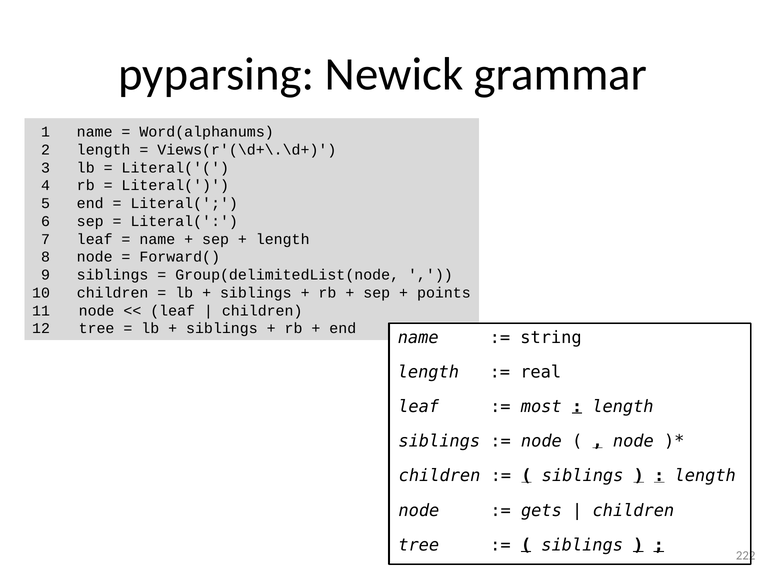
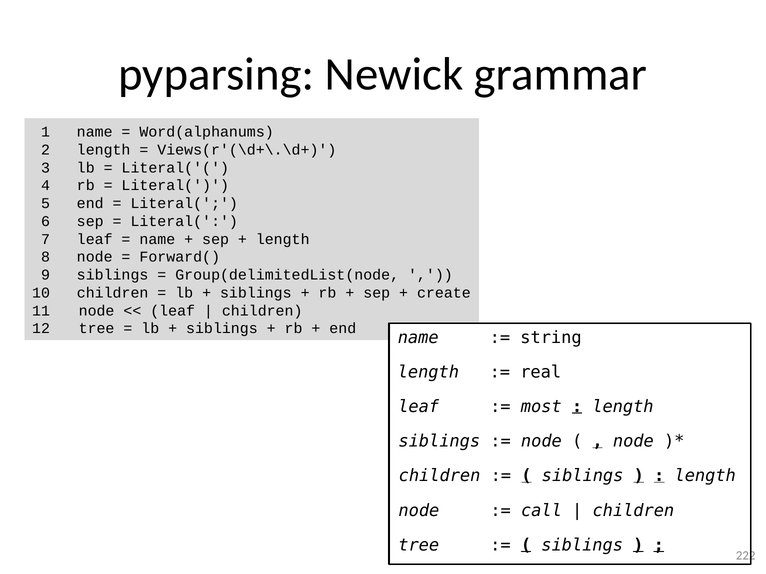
points: points -> create (444, 293)
gets: gets -> call (541, 511)
